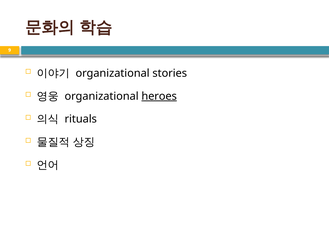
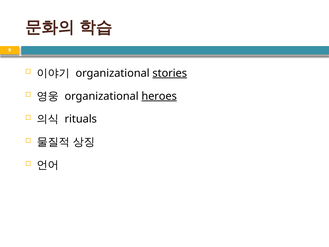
stories underline: none -> present (170, 73)
